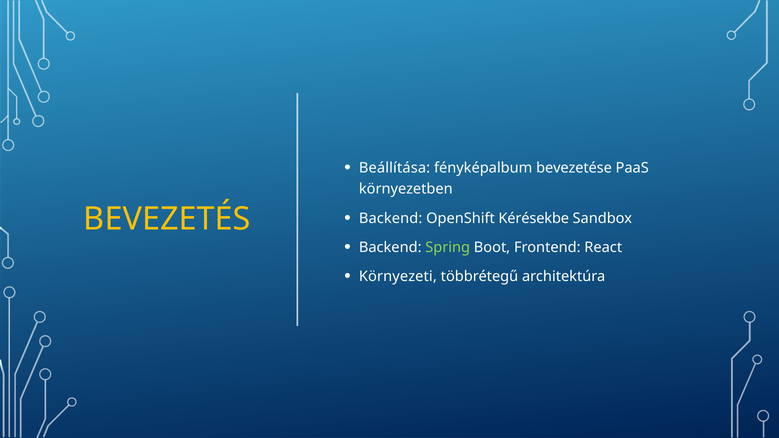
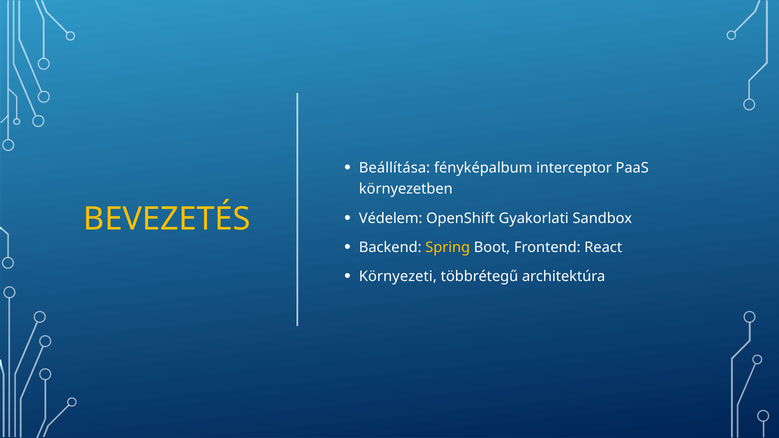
bevezetése: bevezetése -> interceptor (574, 168)
Backend: Backend -> Védelem (391, 218)
Kérésekbe: Kérésekbe -> Gyakorlati (534, 218)
Spring colour: light green -> yellow (448, 247)
